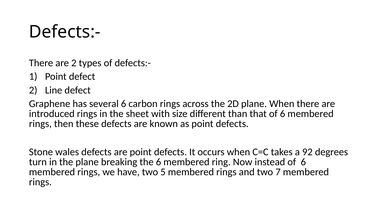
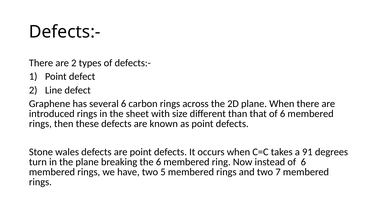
92: 92 -> 91 (307, 152)
